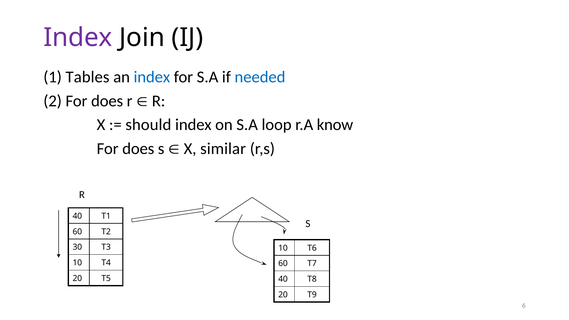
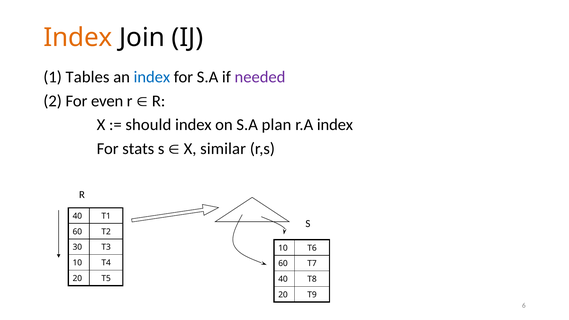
Index colour: purple -> orange (78, 38)
needed colour: blue -> purple (260, 77)
2 For does: does -> even (107, 101)
loop: loop -> plan (277, 125)
r.A know: know -> index (335, 125)
does: does -> stats (138, 149)
